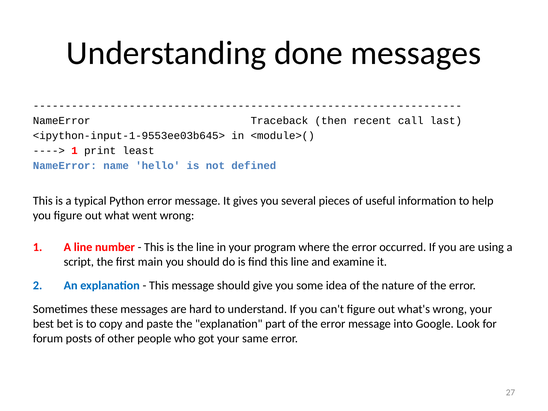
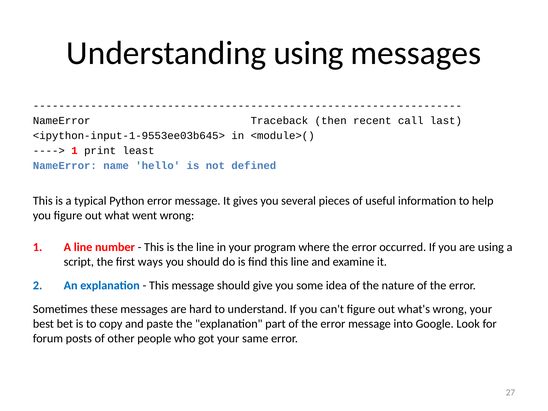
Understanding done: done -> using (309, 53)
main: main -> ways (150, 262)
